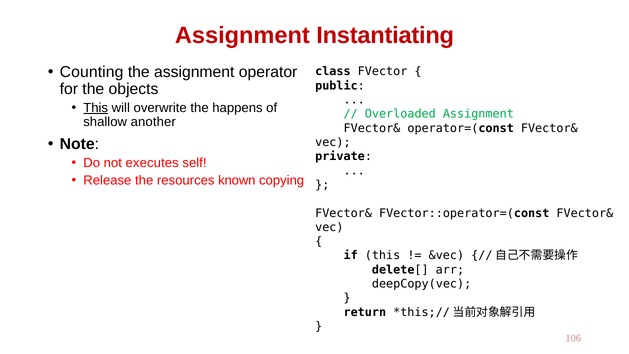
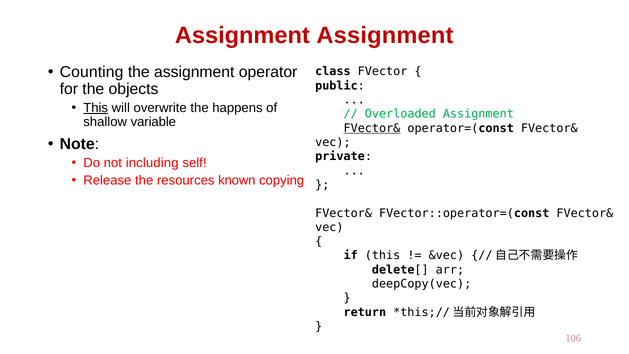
Assignment Instantiating: Instantiating -> Assignment (385, 35)
another: another -> variable (153, 122)
FVector& underline: none -> present (372, 128)
executes: executes -> including (152, 163)
